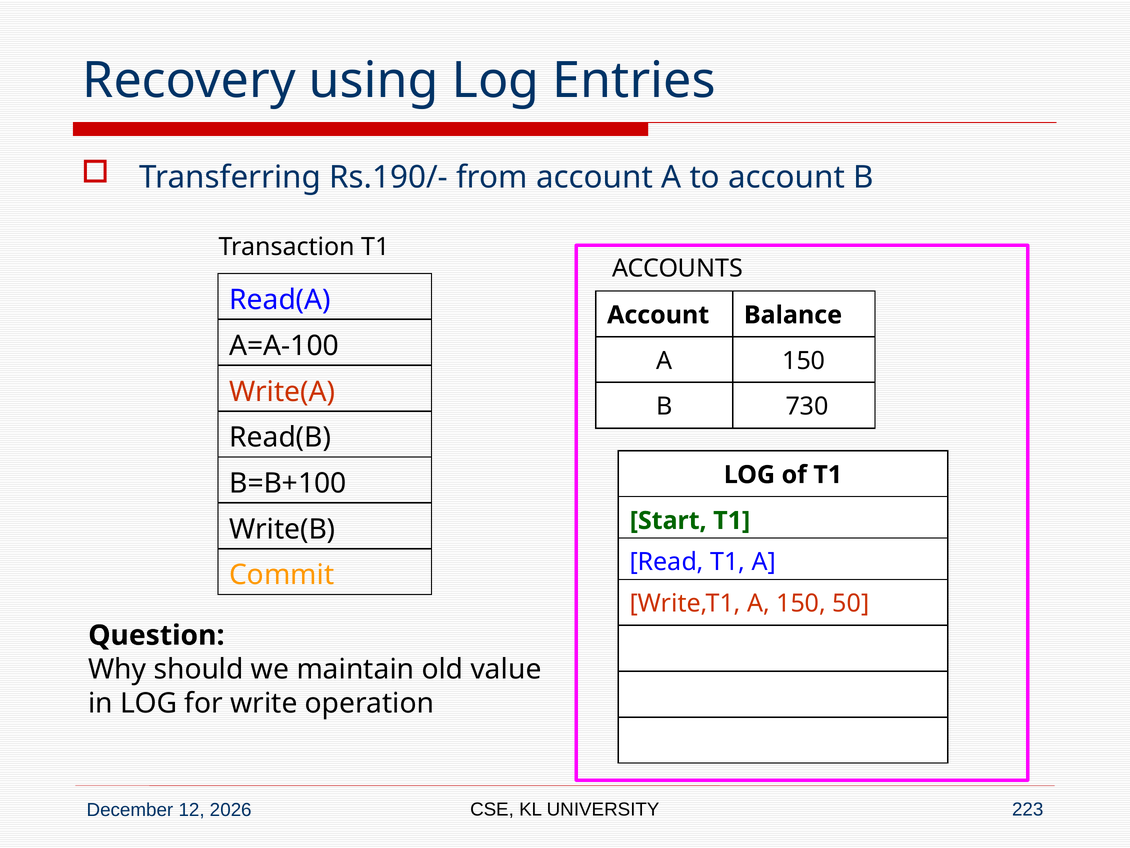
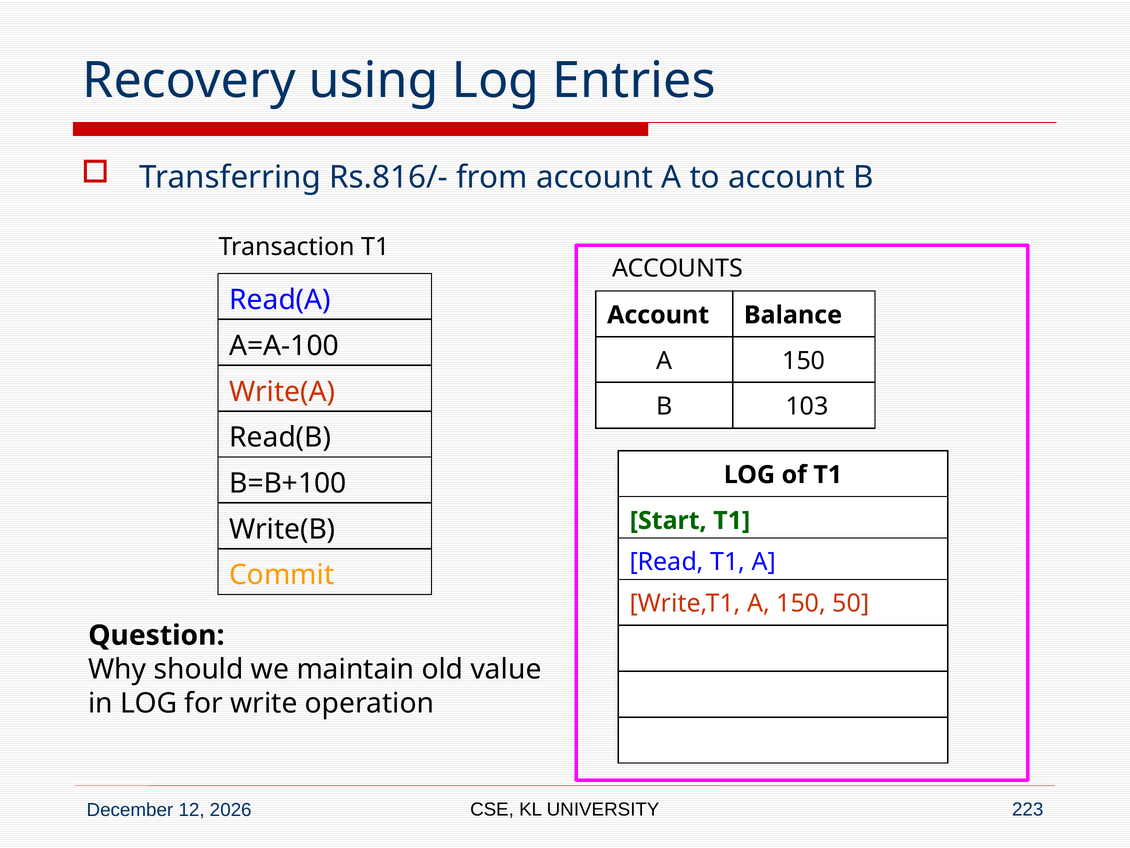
Rs.190/-: Rs.190/- -> Rs.816/- (389, 177)
730: 730 -> 103 (807, 406)
